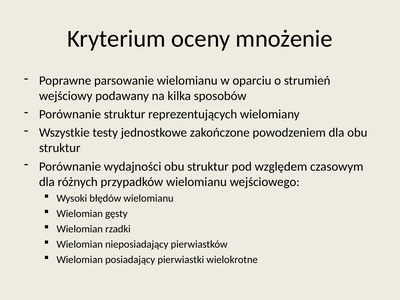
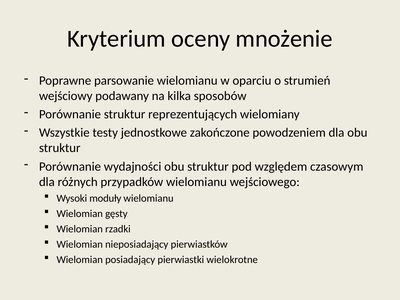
błędów: błędów -> moduły (105, 198)
